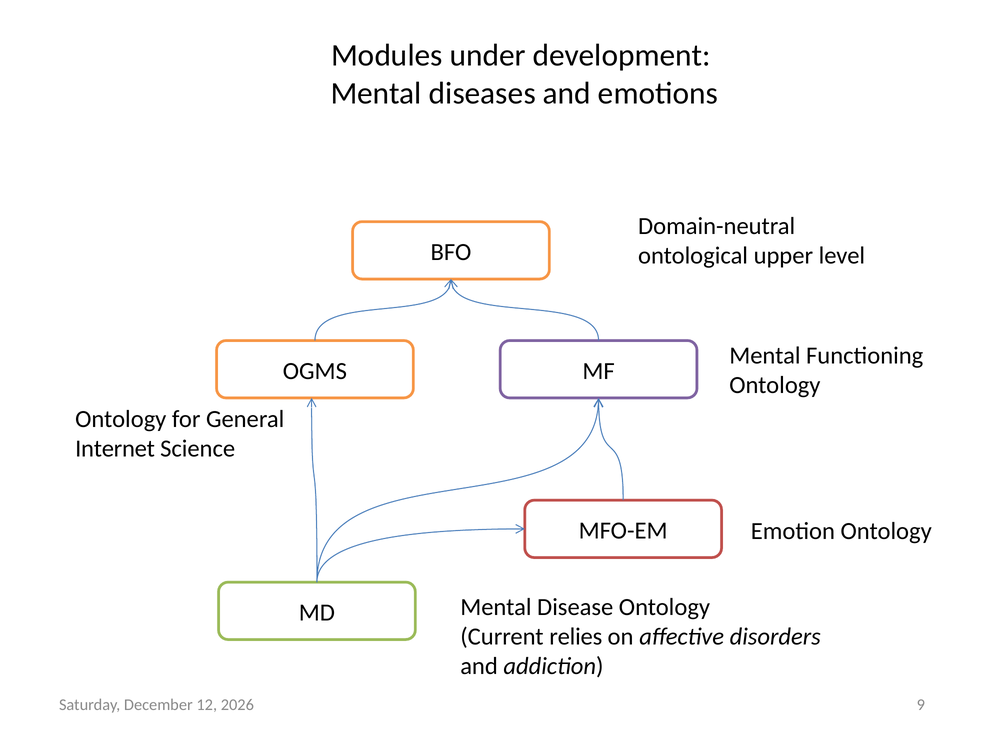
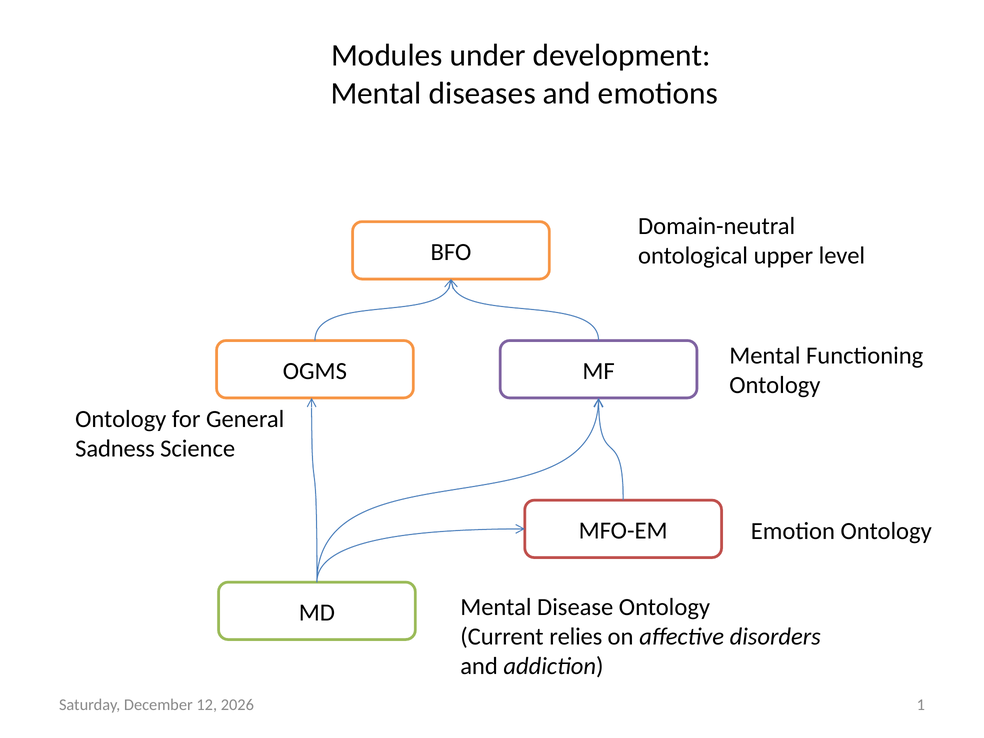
Internet: Internet -> Sadness (115, 449)
9: 9 -> 1 (921, 705)
